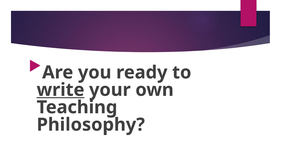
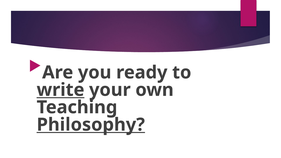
Philosophy underline: none -> present (91, 125)
